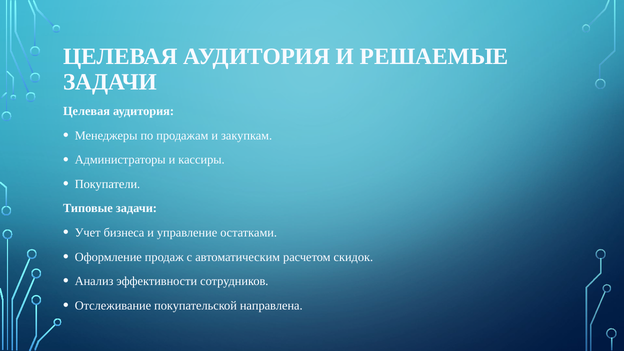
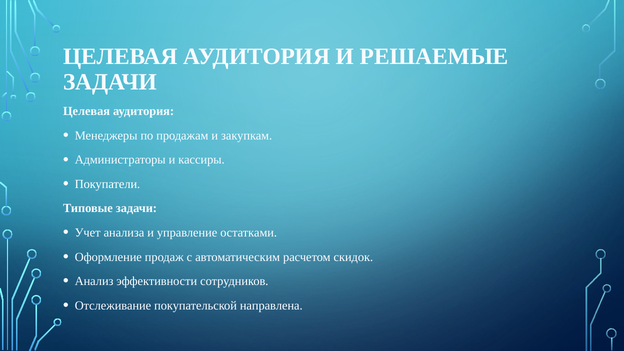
бизнеса: бизнеса -> анализа (124, 233)
